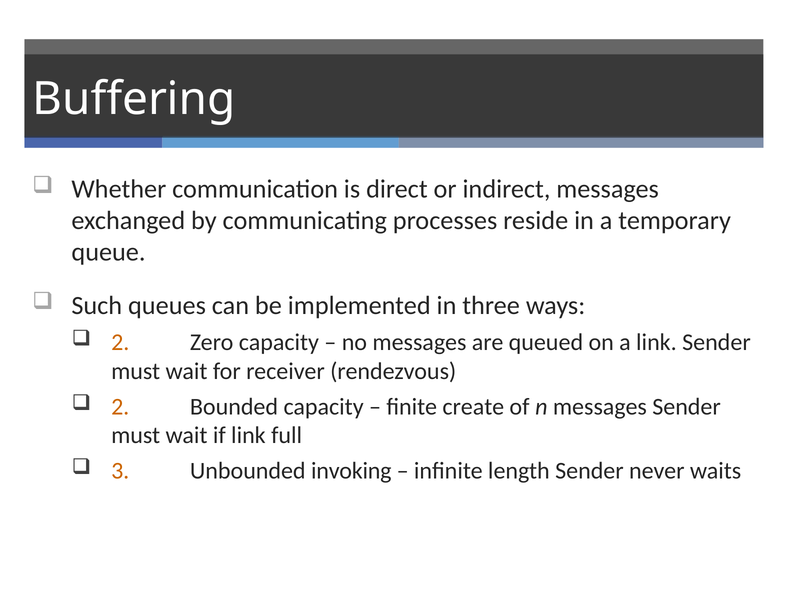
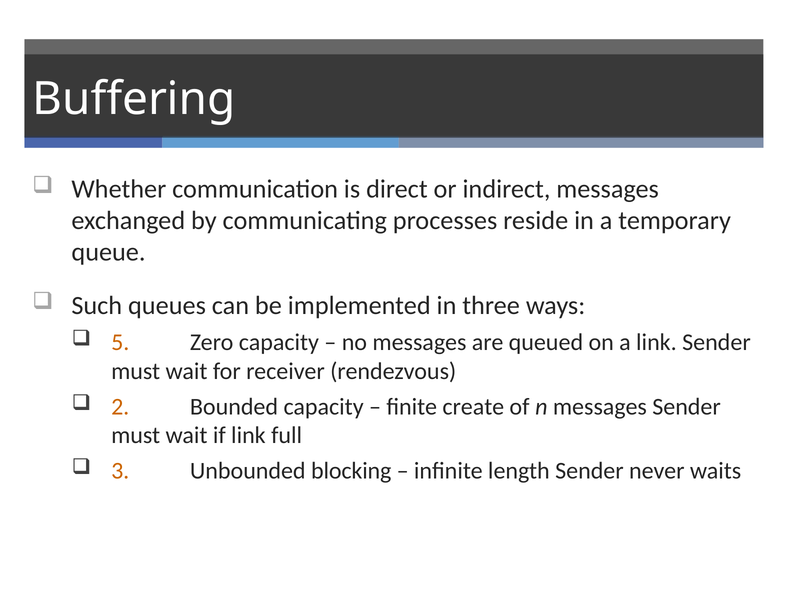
2: 2 -> 5 (120, 342)
invoking: invoking -> blocking (351, 471)
